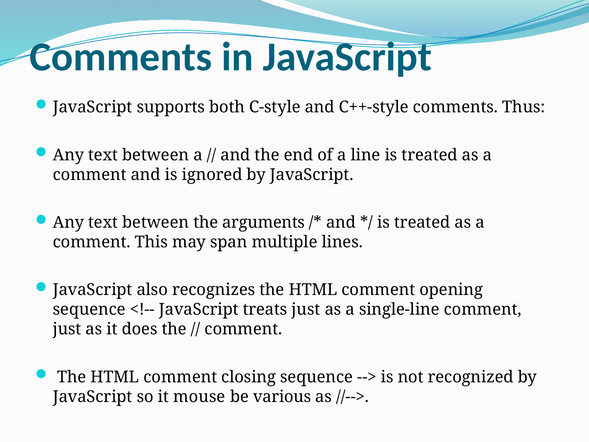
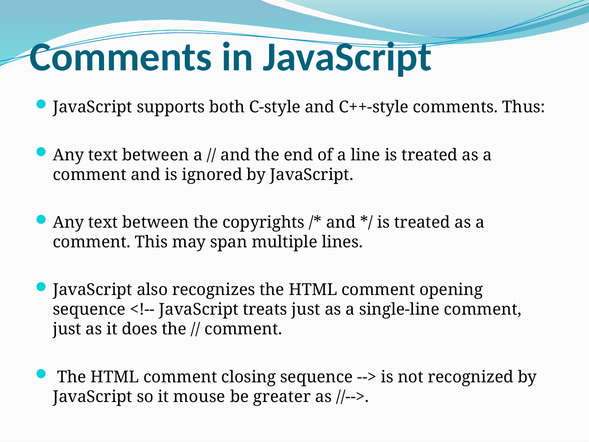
arguments: arguments -> copyrights (264, 222)
various: various -> greater (282, 396)
